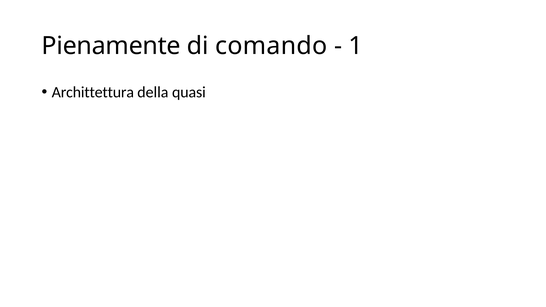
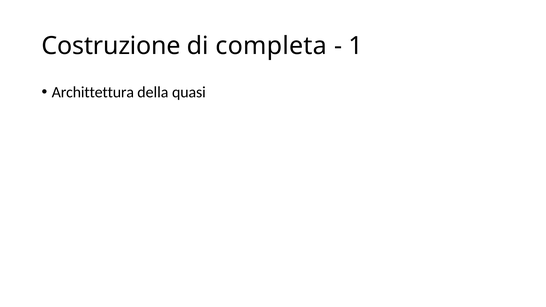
Pienamente: Pienamente -> Costruzione (111, 46)
comando: comando -> completa (271, 46)
